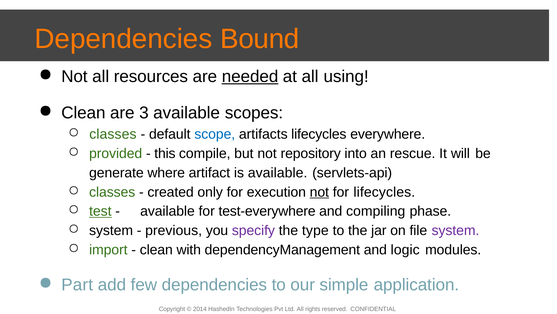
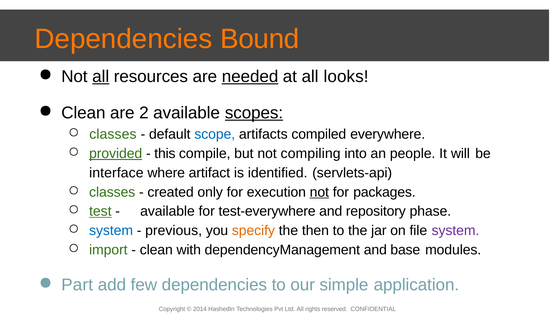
all underline: none -> present (101, 76)
using: using -> looks (346, 76)
3: 3 -> 2 (144, 113)
scopes underline: none -> present (254, 113)
artifacts lifecycles: lifecycles -> compiled (319, 134)
provided underline: none -> present (116, 153)
repository: repository -> compiling (311, 153)
rescue: rescue -> people (413, 153)
generate: generate -> interface (116, 172)
is available: available -> identified (278, 172)
for lifecycles: lifecycles -> packages (384, 192)
compiling: compiling -> repository (376, 211)
system colour: black -> blue (111, 230)
specify colour: purple -> orange (253, 230)
type: type -> then (315, 230)
logic: logic -> base (405, 249)
